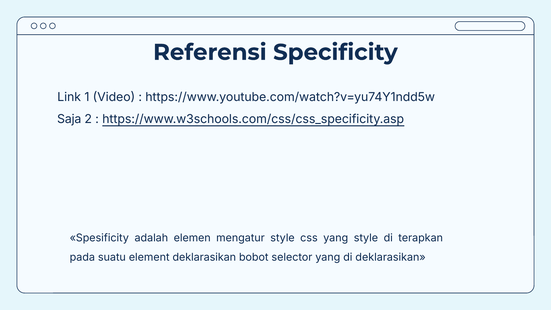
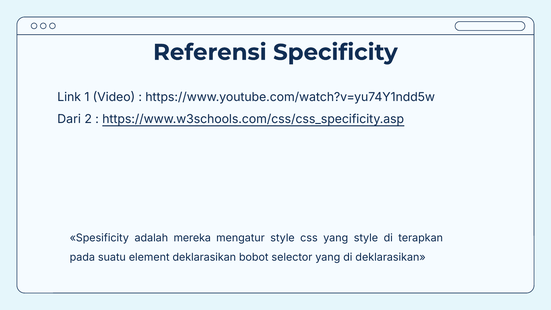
Saja: Saja -> Dari (69, 119)
elemen: elemen -> mereka (192, 238)
